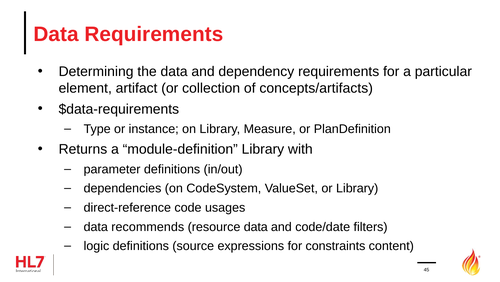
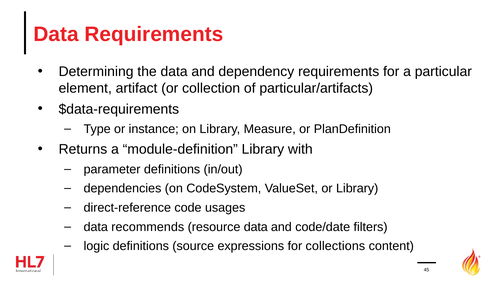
concepts/artifacts: concepts/artifacts -> particular/artifacts (316, 88)
constraints: constraints -> collections (335, 246)
